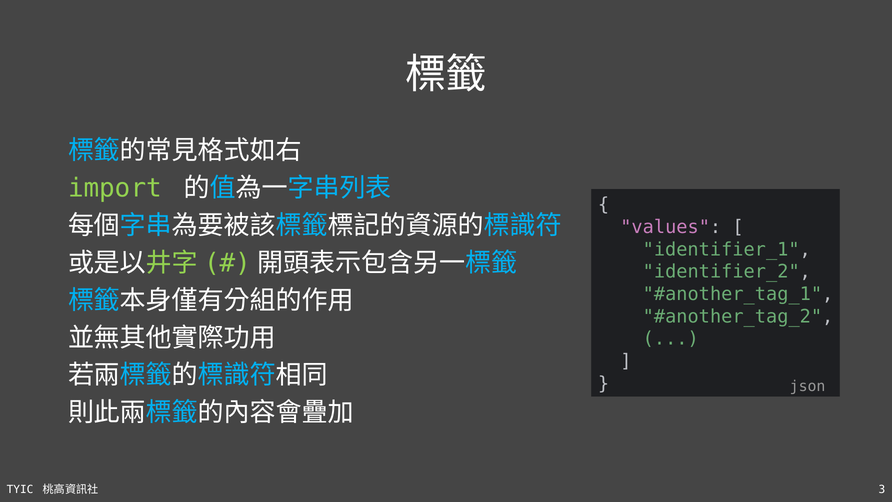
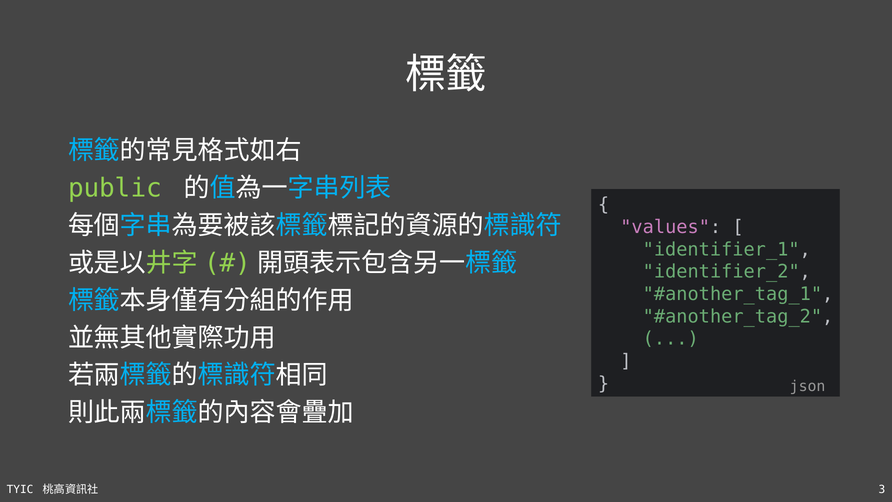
import: import -> public (115, 188)
